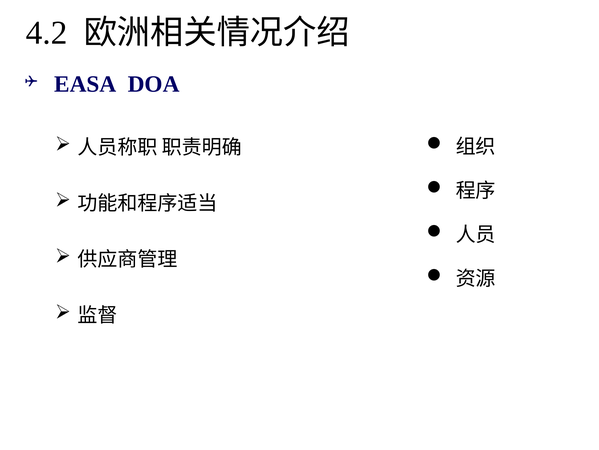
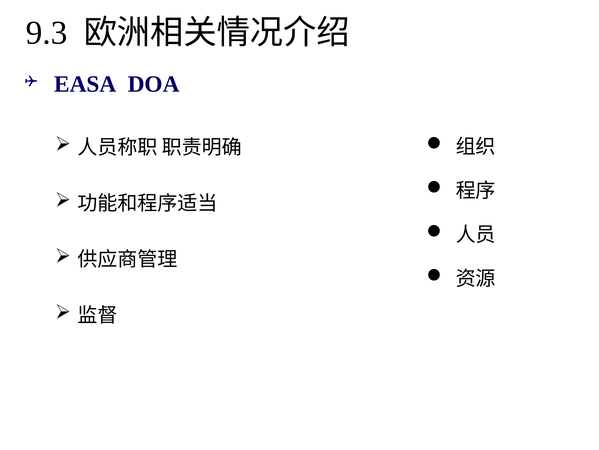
4.2: 4.2 -> 9.3 (47, 33)
